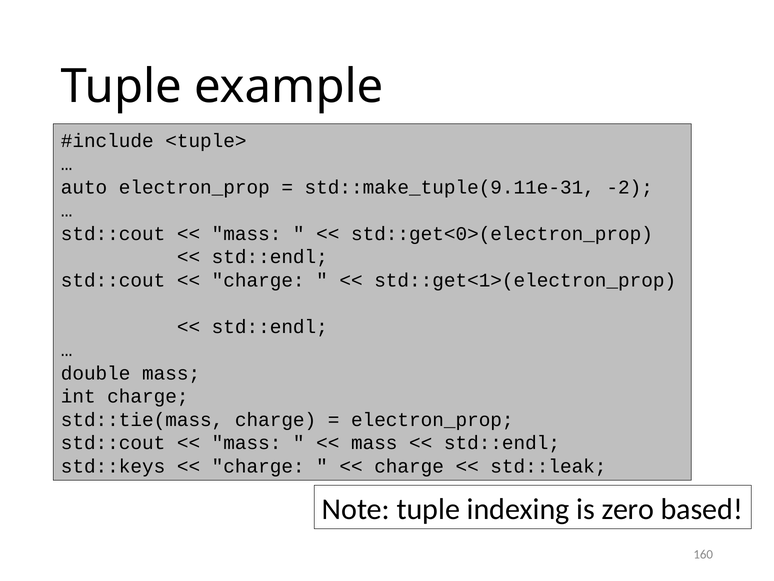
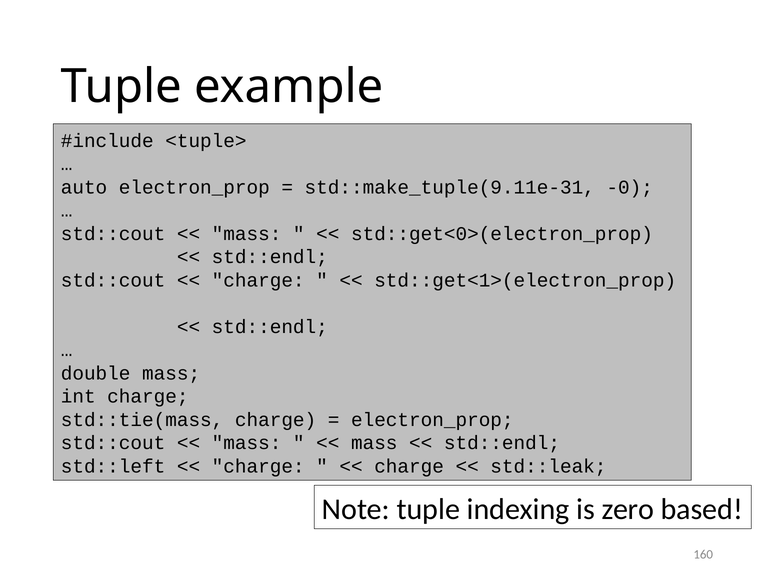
-2: -2 -> -0 (630, 187)
std::keys: std::keys -> std::left (113, 466)
